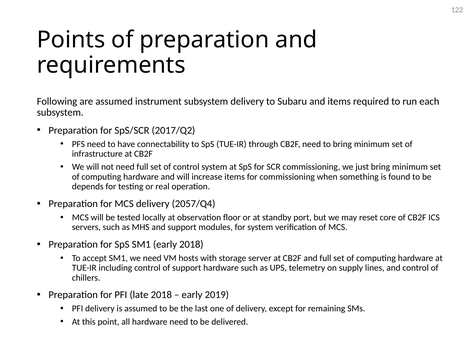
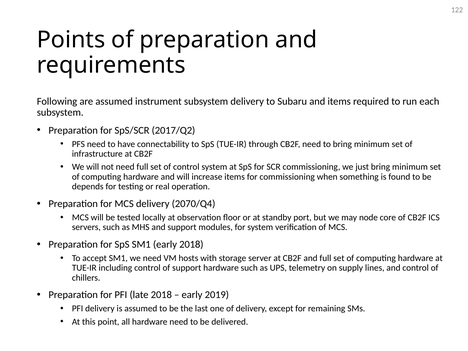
2057/Q4: 2057/Q4 -> 2070/Q4 (194, 204)
reset: reset -> node (368, 217)
